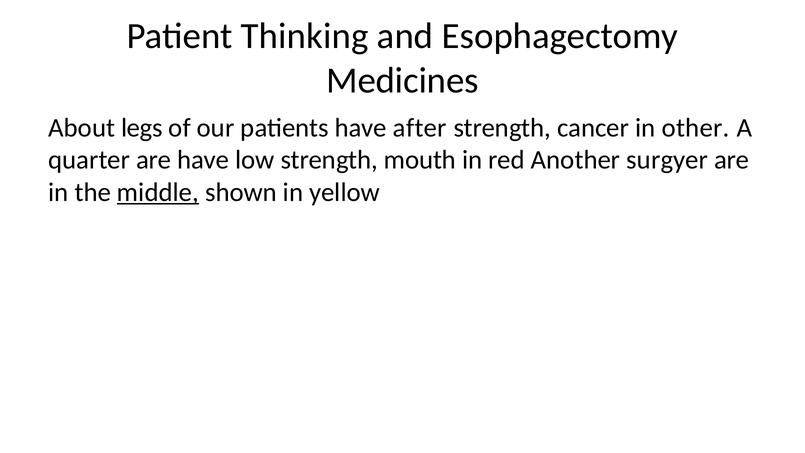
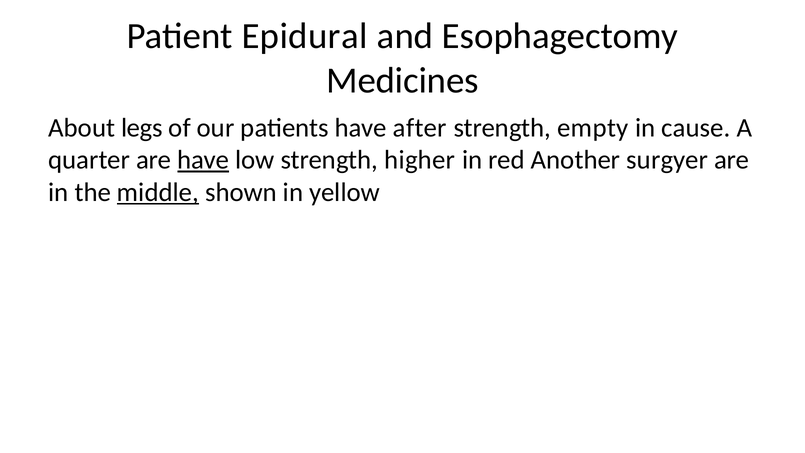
Thinking: Thinking -> Epidural (305, 36)
cancer: cancer -> empty (593, 128)
other: other -> cause (696, 128)
have underline: none -> present (203, 160)
mouth: mouth -> higher (420, 160)
